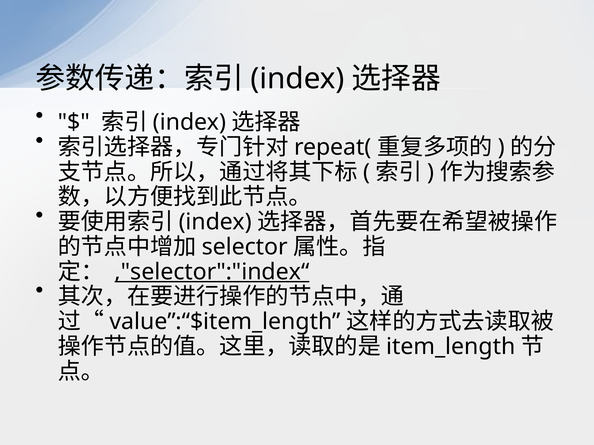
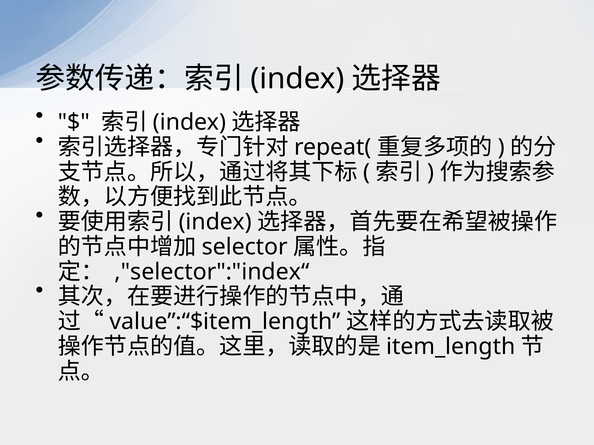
,"selector":"index“ underline: present -> none (212, 272)
